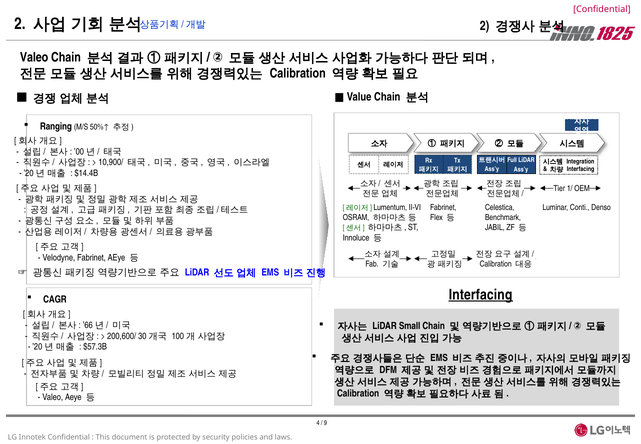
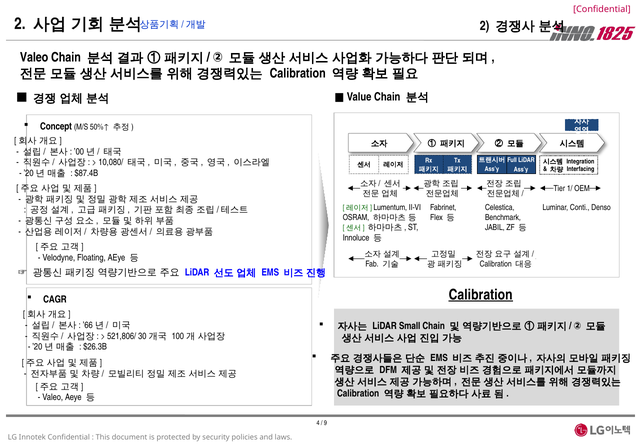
Ranging: Ranging -> Concept (56, 126)
10,900/: 10,900/ -> 10,080/ (111, 162)
$14.4B: $14.4B -> $87.4B (86, 173)
Velodyne Fabrinet: Fabrinet -> Floating (91, 257)
Interfacing: Interfacing -> Calibration (481, 295)
200,600/: 200,600/ -> 521,806/ (122, 336)
$57.3B: $57.3B -> $26.3B (95, 347)
